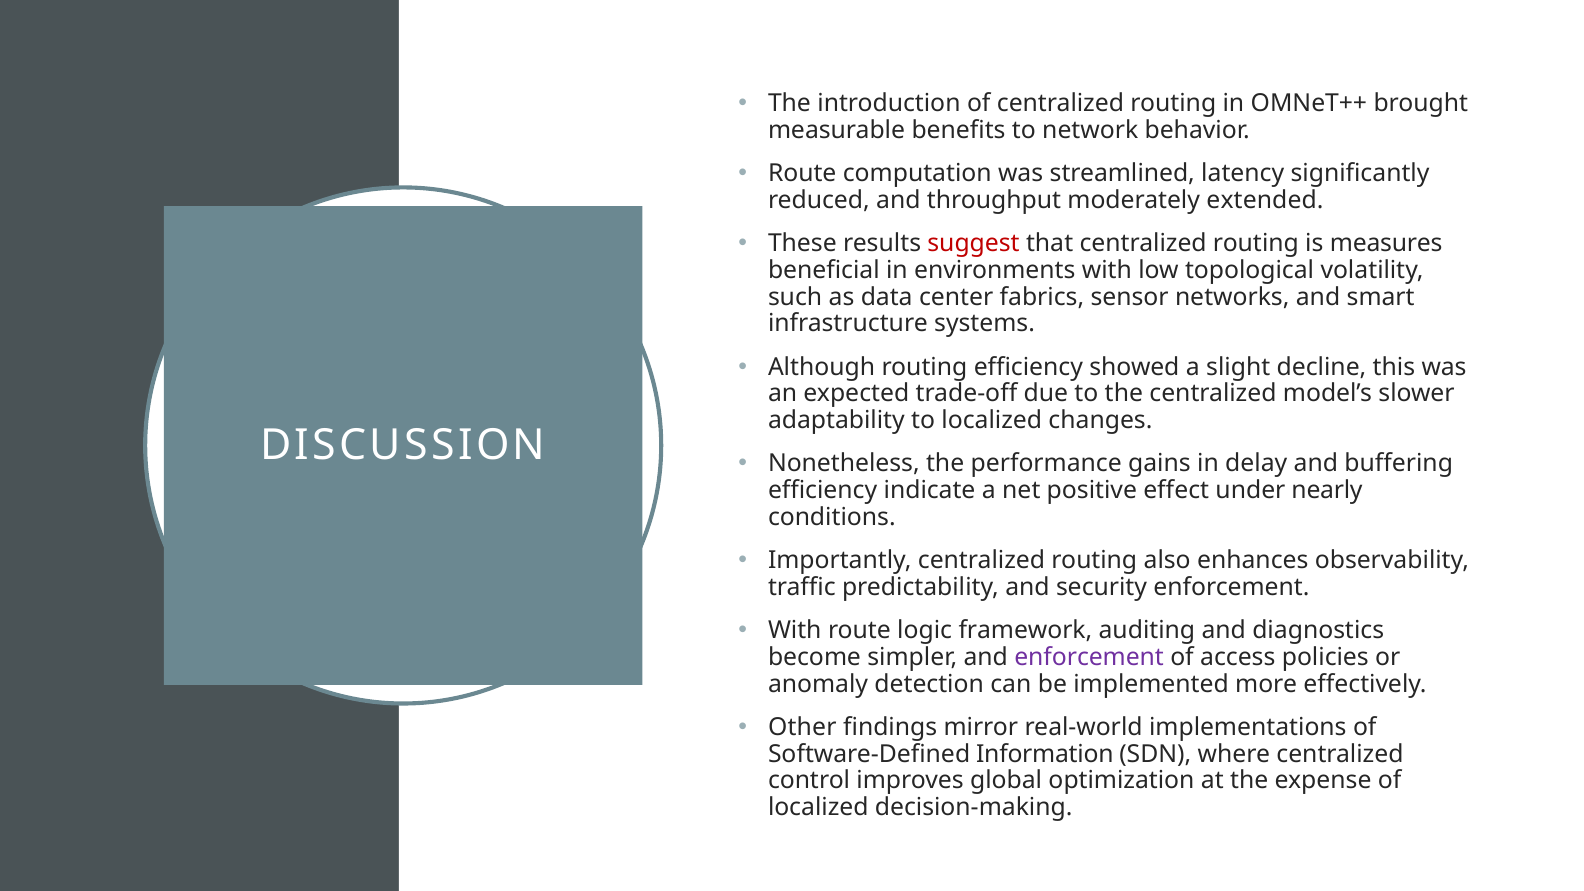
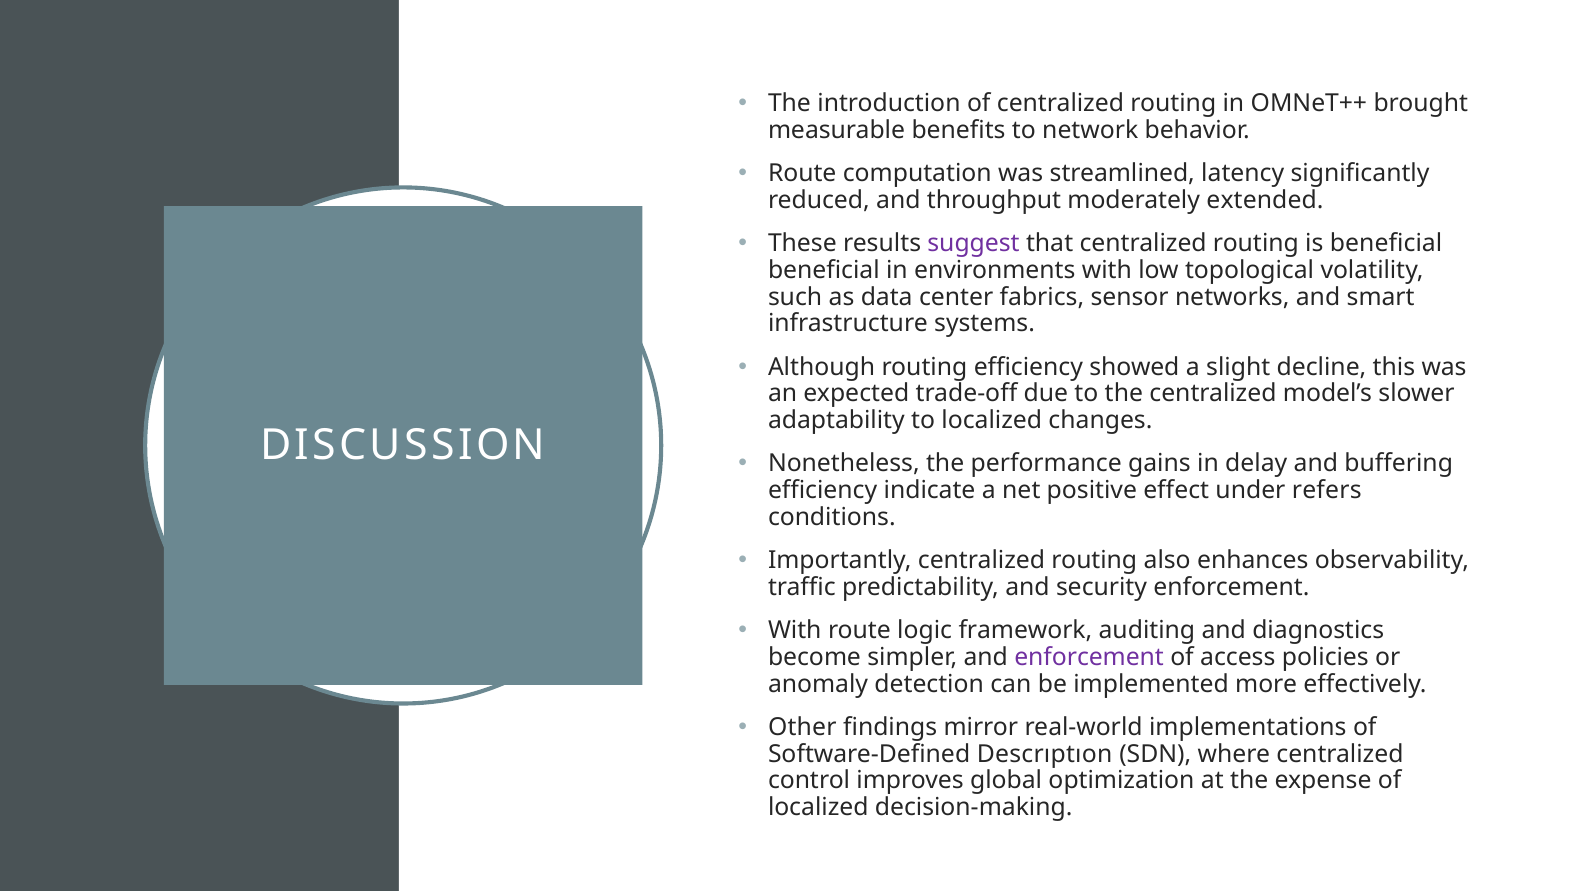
suggest colour: red -> purple (974, 243)
is measures: measures -> beneficial (1386, 243)
nearly: nearly -> refers (1327, 491)
Information: Information -> Descrıptıon (1045, 754)
